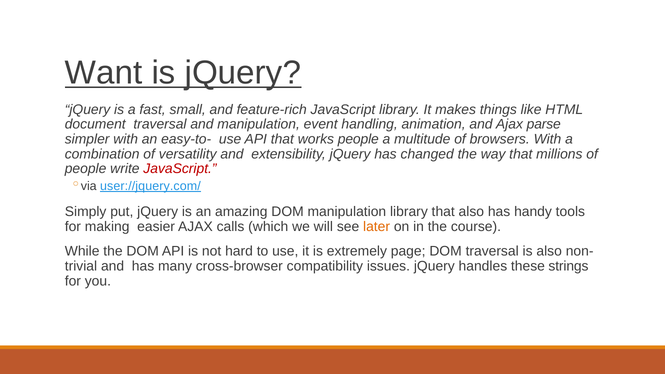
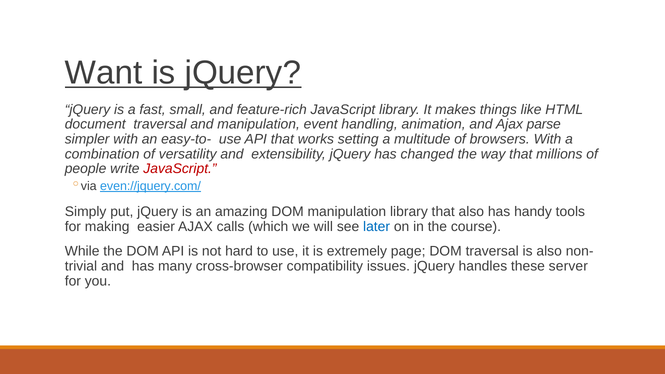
works people: people -> setting (358, 139)
user://jquery.com/: user://jquery.com/ -> even://jquery.com/ (150, 186)
later colour: orange -> blue (377, 227)
strings: strings -> server (568, 266)
